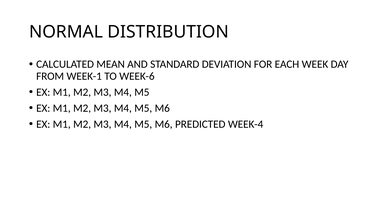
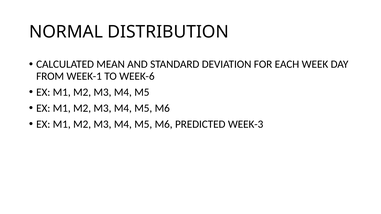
WEEK-4: WEEK-4 -> WEEK-3 (246, 124)
